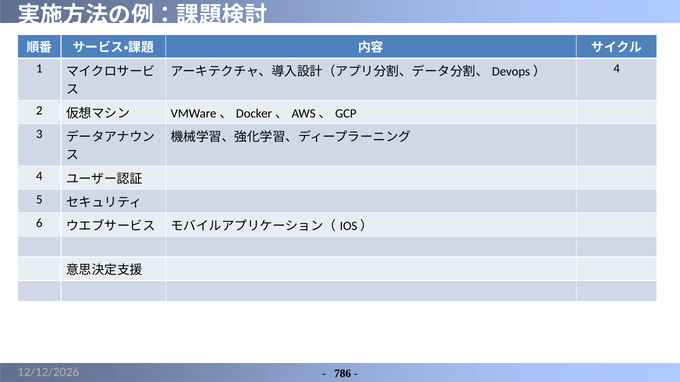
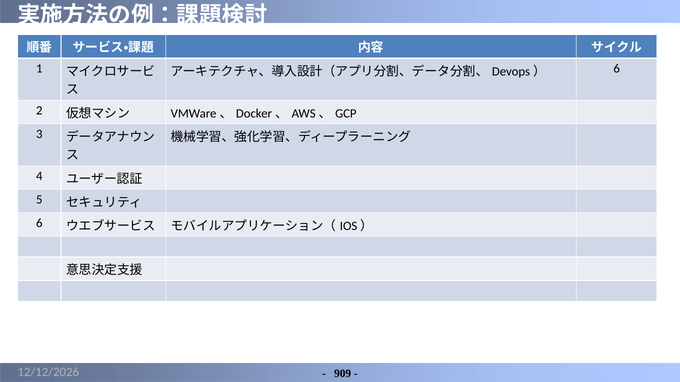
4: 4 -> 6 (617, 69)
786: 786 -> 909 (343, 374)
